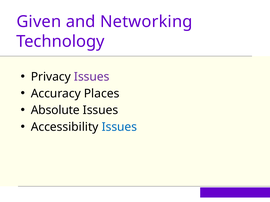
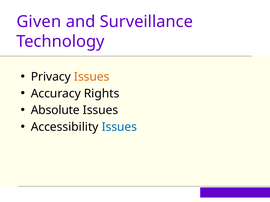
Networking: Networking -> Surveillance (146, 22)
Issues colour: purple -> orange (92, 77)
Places: Places -> Rights (102, 94)
